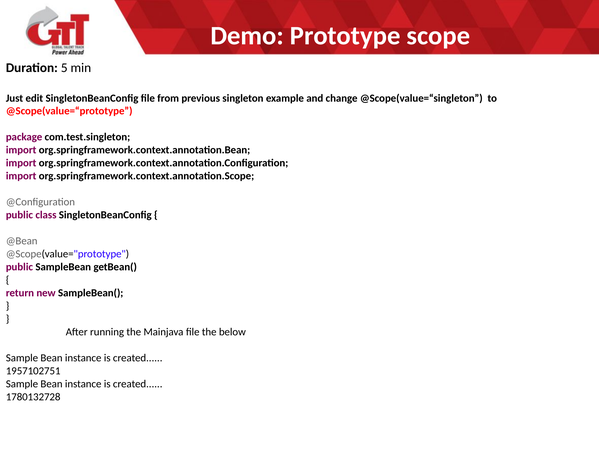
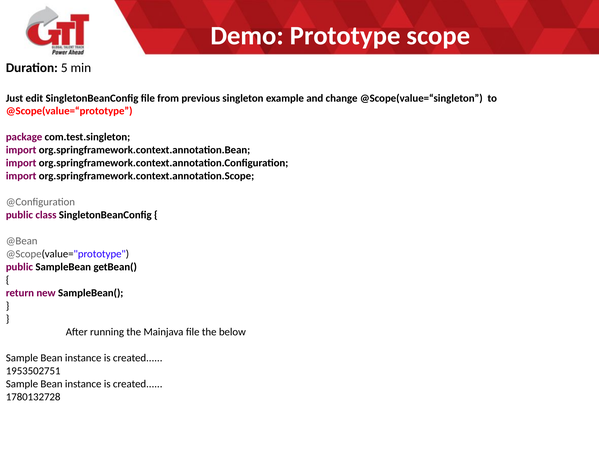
1957102751: 1957102751 -> 1953502751 (33, 371)
